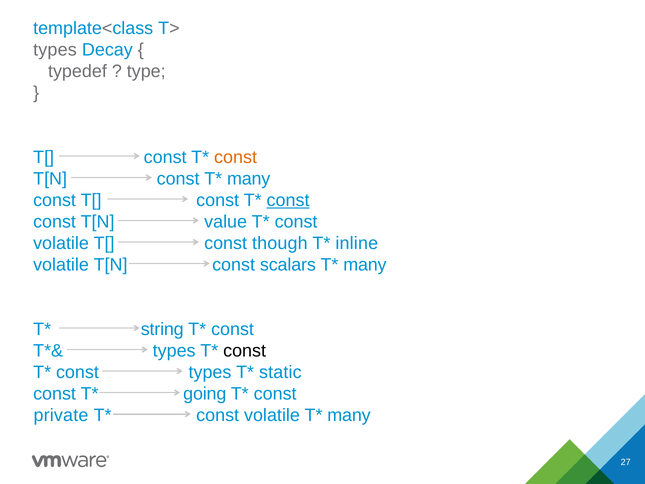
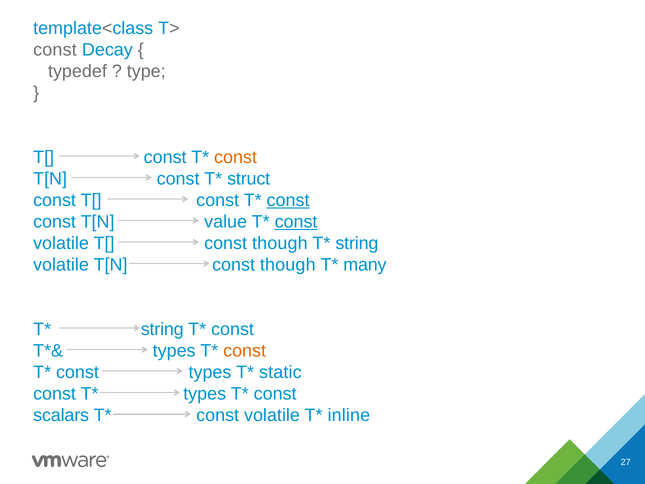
types: types -> const (55, 50)
many: many -> struct (249, 179)
const underline: none -> present (296, 222)
inline: inline -> string (357, 243)
T[N const scalars: scalars -> though (288, 265)
const colour: black -> orange (245, 351)
going: going -> types (205, 394)
private: private -> scalars (61, 415)
many: many -> inline (349, 415)
